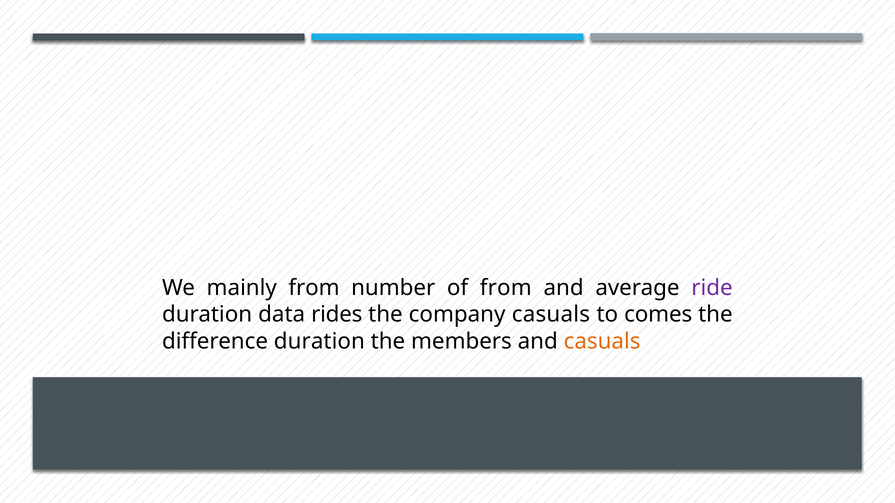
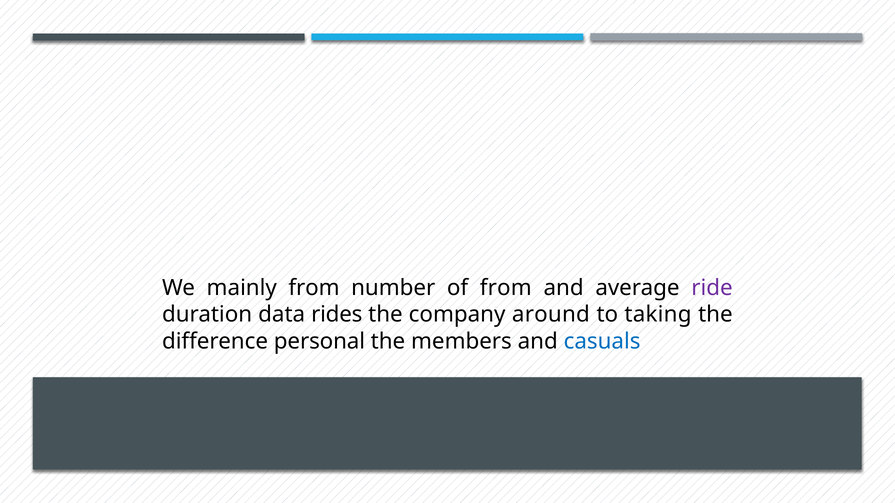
company casuals: casuals -> around (551, 315)
comes: comes -> taking (658, 315)
difference duration: duration -> personal (319, 342)
casuals colour: orange -> blue (602, 342)
